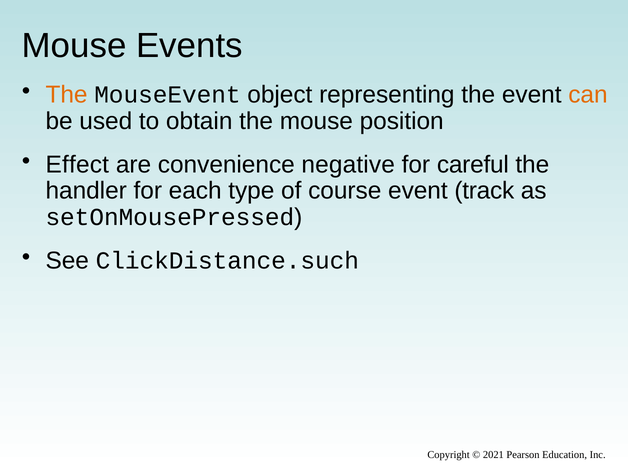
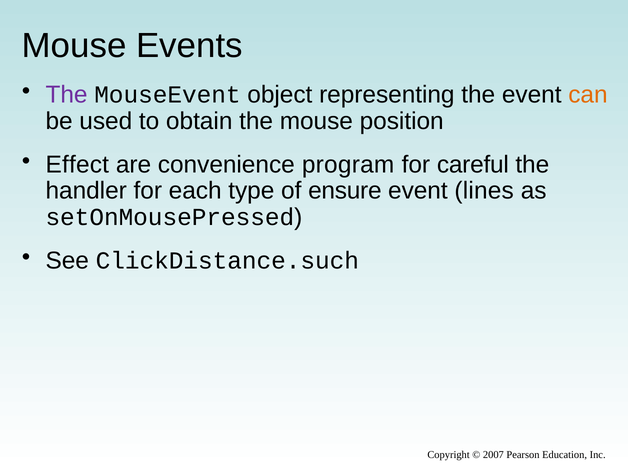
The colour: orange -> purple (67, 95)
negative: negative -> program (348, 165)
course: course -> ensure (345, 191)
track: track -> lines (484, 191)
2021: 2021 -> 2007 (493, 455)
